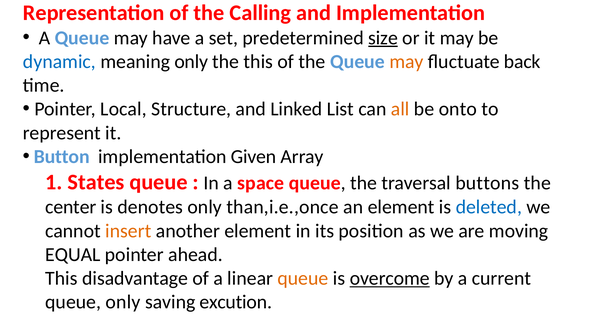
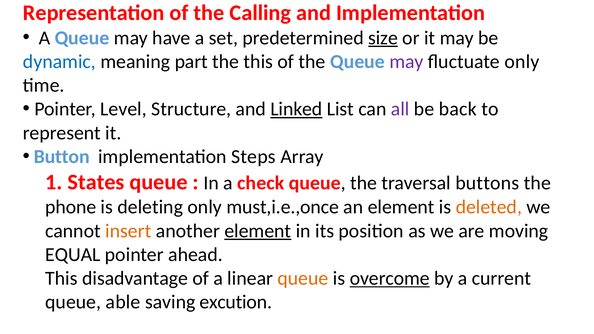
meaning only: only -> part (191, 62)
may colour: orange -> purple (406, 62)
fluctuate back: back -> only (522, 62)
Local: Local -> Level (124, 109)
Linked underline: none -> present (296, 109)
all colour: orange -> purple (400, 109)
onto: onto -> back (458, 109)
Given: Given -> Steps (253, 157)
space: space -> check (261, 183)
center: center -> phone (71, 207)
denotes: denotes -> deleting (150, 207)
than,i.e.,once: than,i.e.,once -> must,i.e.,once (283, 207)
deleted colour: blue -> orange (489, 207)
element underline: none -> present (258, 231)
queue only: only -> able (123, 302)
